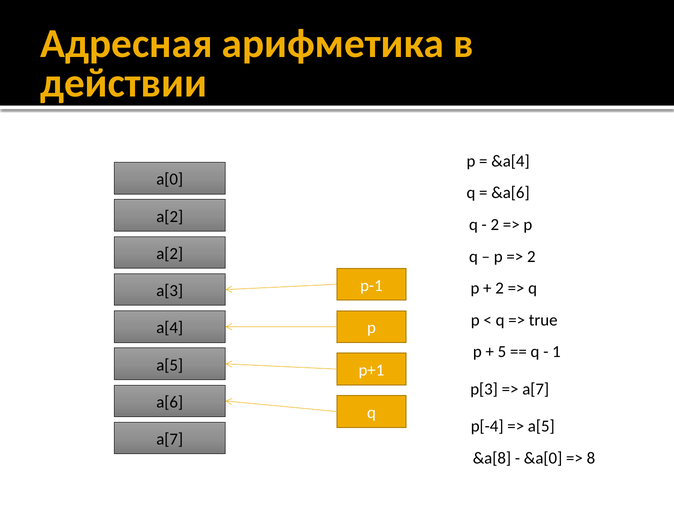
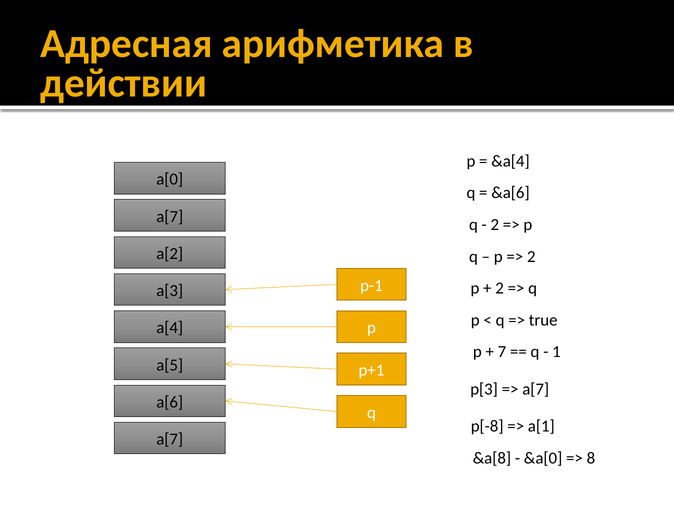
a[2: a[2 -> a[7 (170, 217)
5: 5 -> 7 (502, 352)
p[-4: p[-4 -> p[-8 (487, 427)
a[5: a[5 -> a[1 (541, 427)
